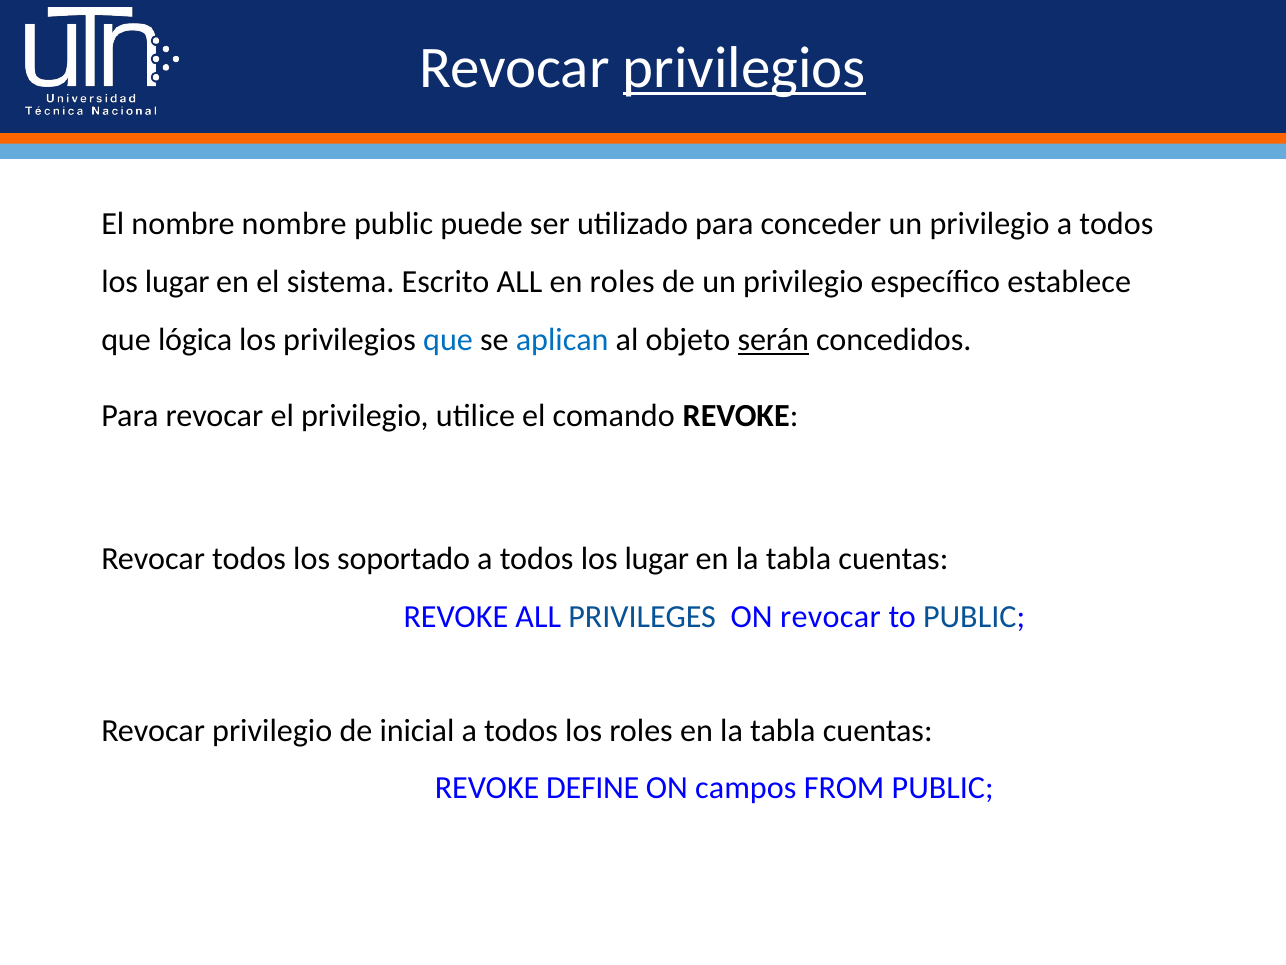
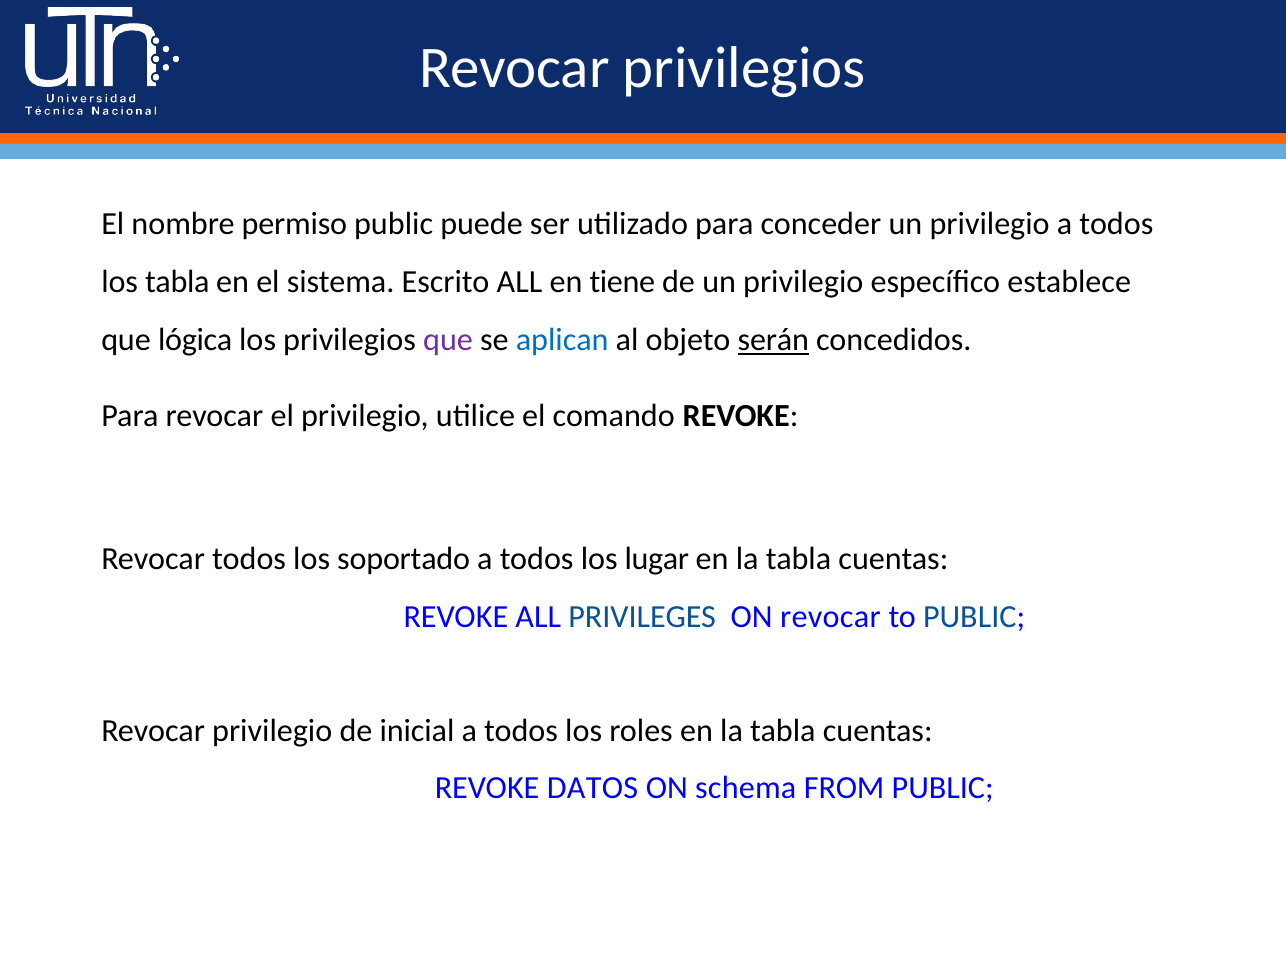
privilegios underline: present -> none (744, 68)
nombre nombre: nombre -> permiso (294, 224)
lugar: lugar -> tabla (177, 282)
en roles: roles -> tiene (622, 282)
que colour: blue -> purple (448, 340)
DEFINE: DEFINE -> DATOS (592, 787)
campos: campos -> schema (746, 787)
